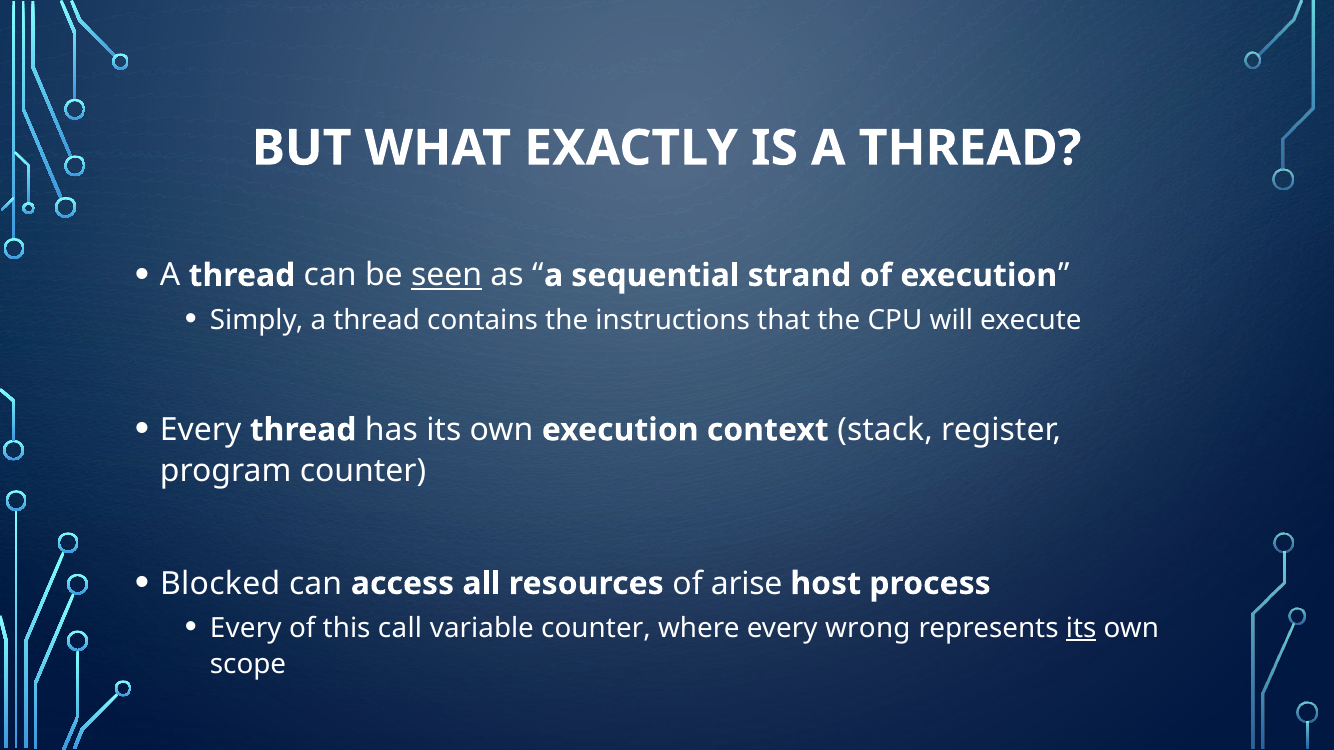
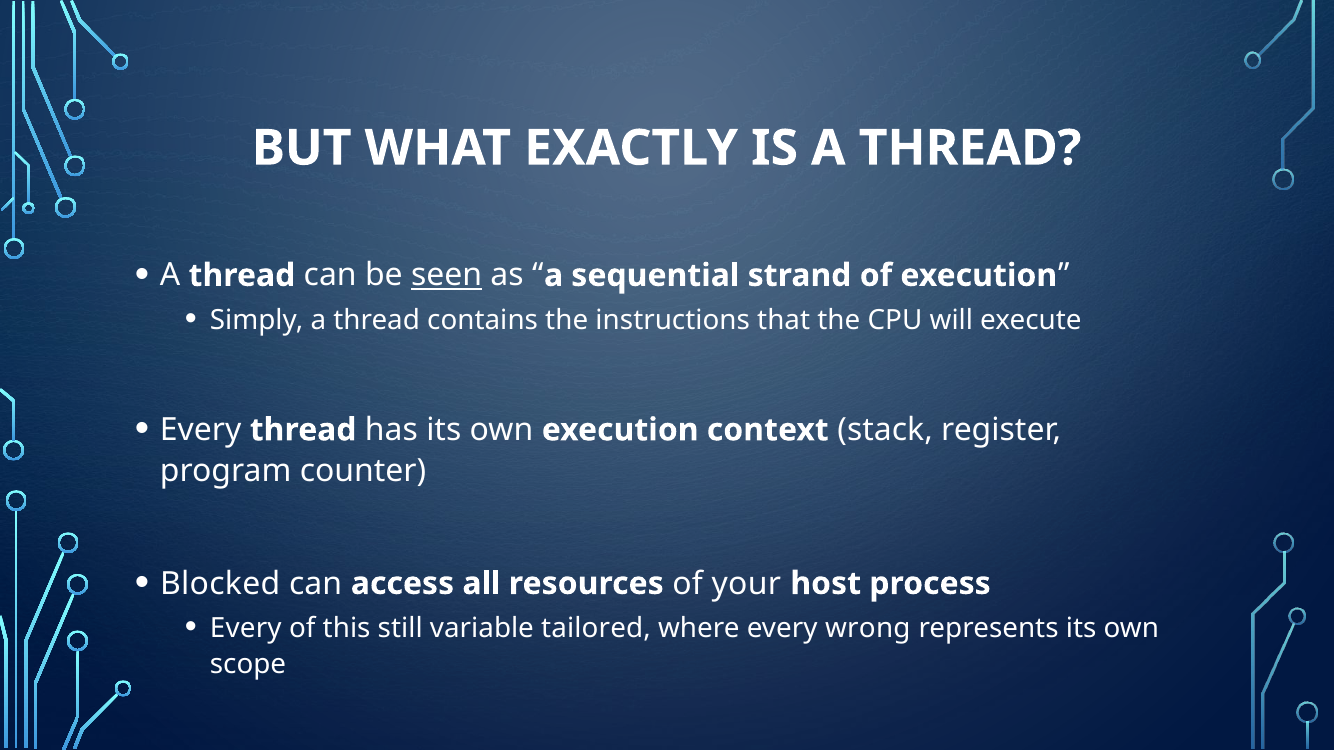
arise: arise -> your (746, 584)
call: call -> still (400, 628)
variable counter: counter -> tailored (596, 628)
its underline: present -> none (1081, 628)
